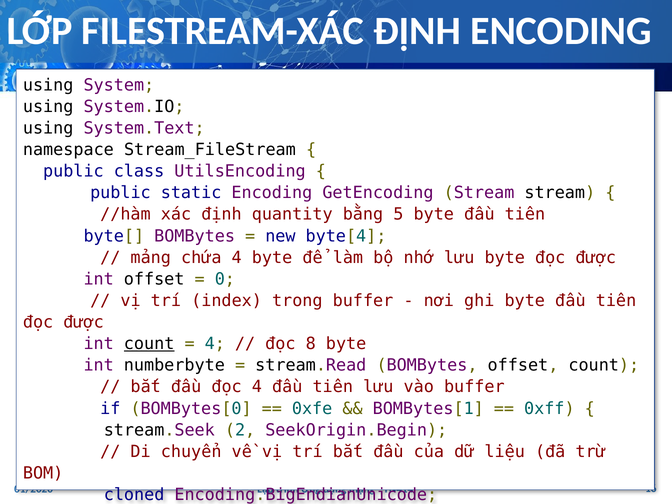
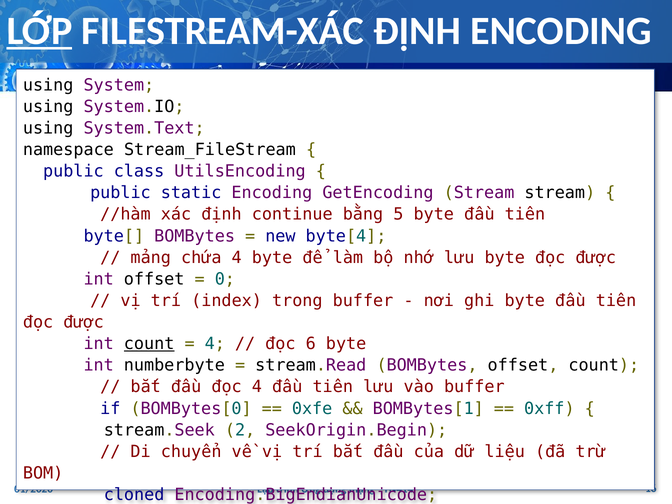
LỚP underline: none -> present (40, 31)
quantity: quantity -> continue (292, 214)
8: 8 -> 6 (311, 344)
